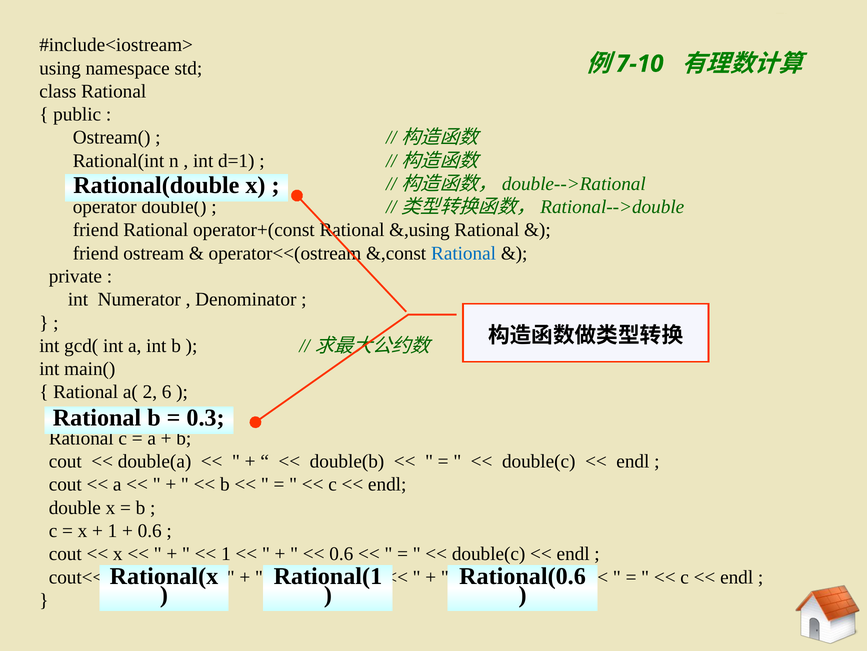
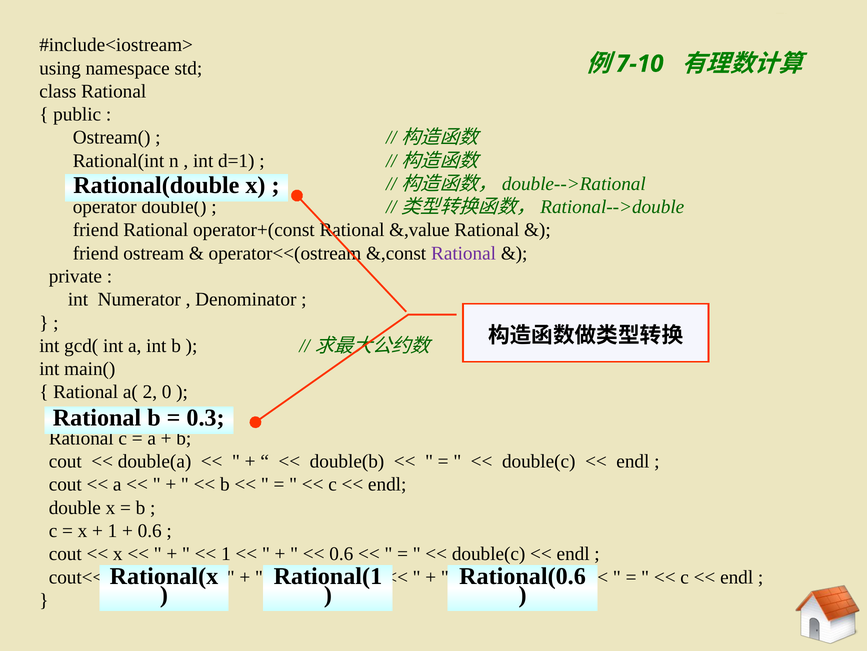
&,using: &,using -> &,value (419, 230)
Rational colour: blue -> purple (464, 253)
6: 6 -> 0 (167, 392)
